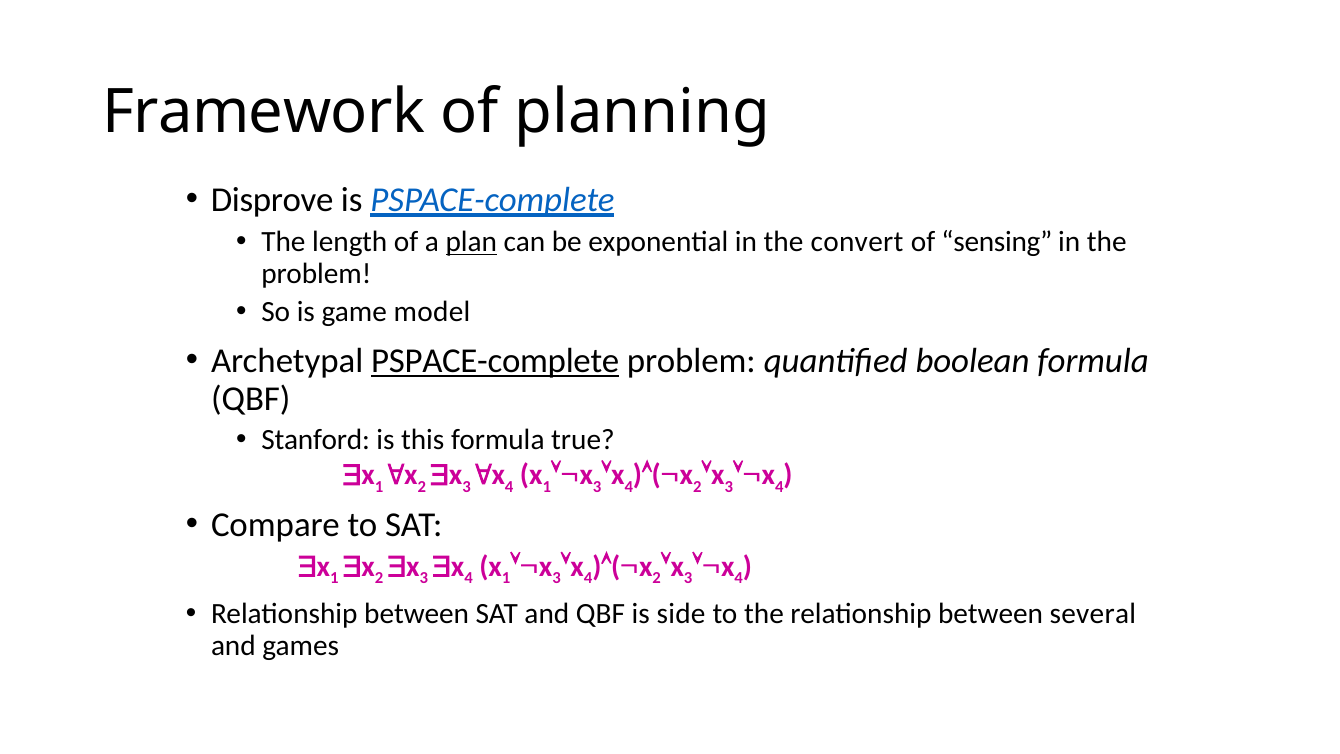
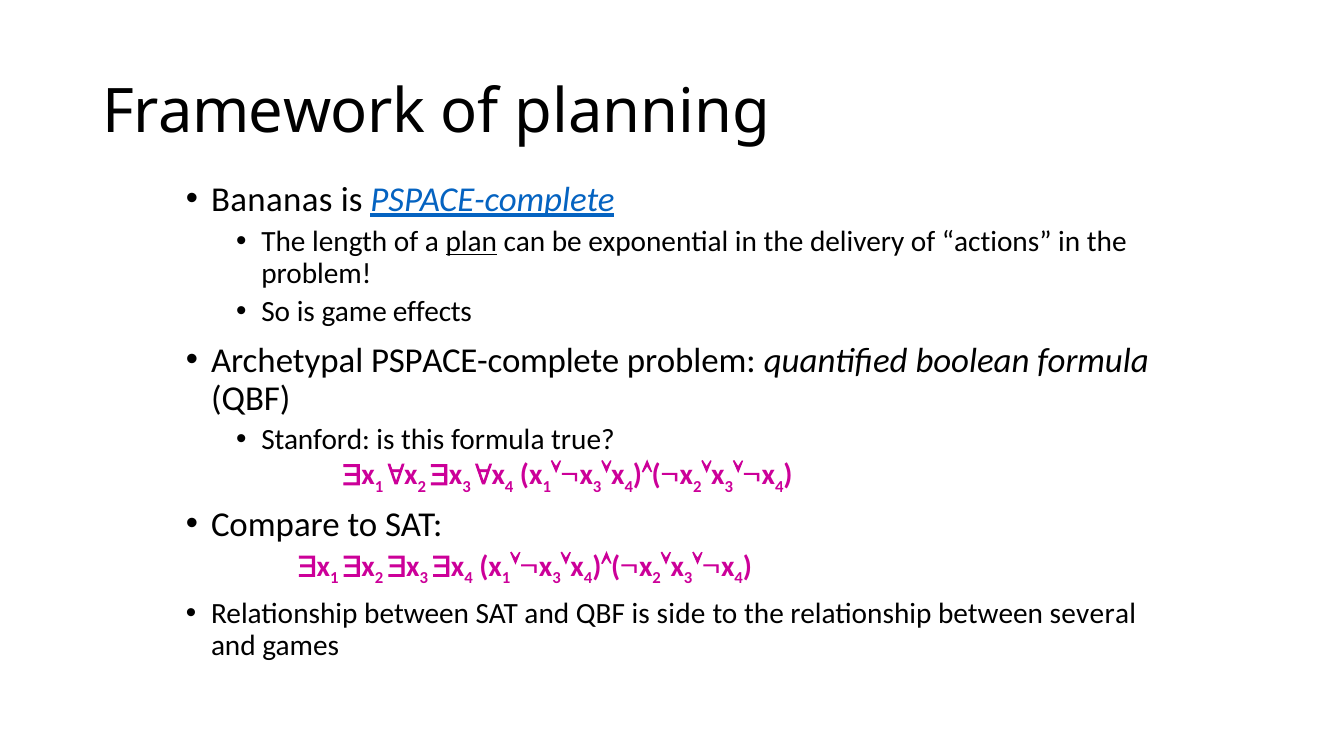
Disprove: Disprove -> Bananas (272, 200)
convert: convert -> delivery (857, 242)
sensing: sensing -> actions (997, 242)
model: model -> effects (432, 312)
PSPACE-complete underline: present -> none (495, 361)
